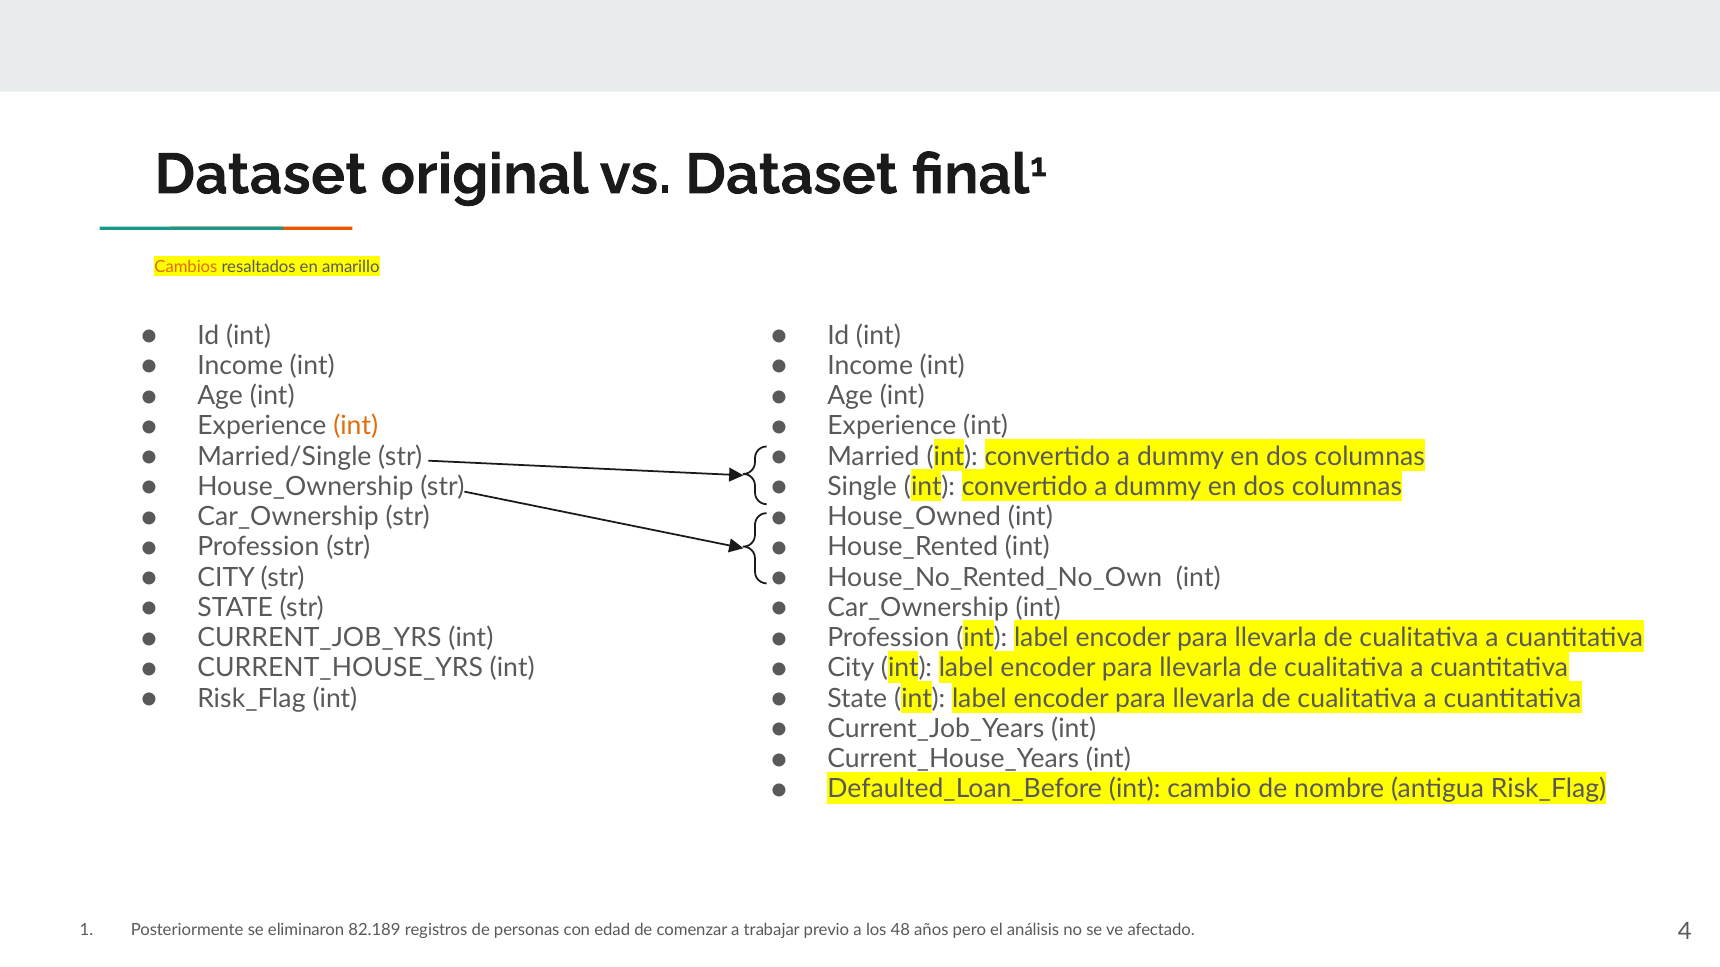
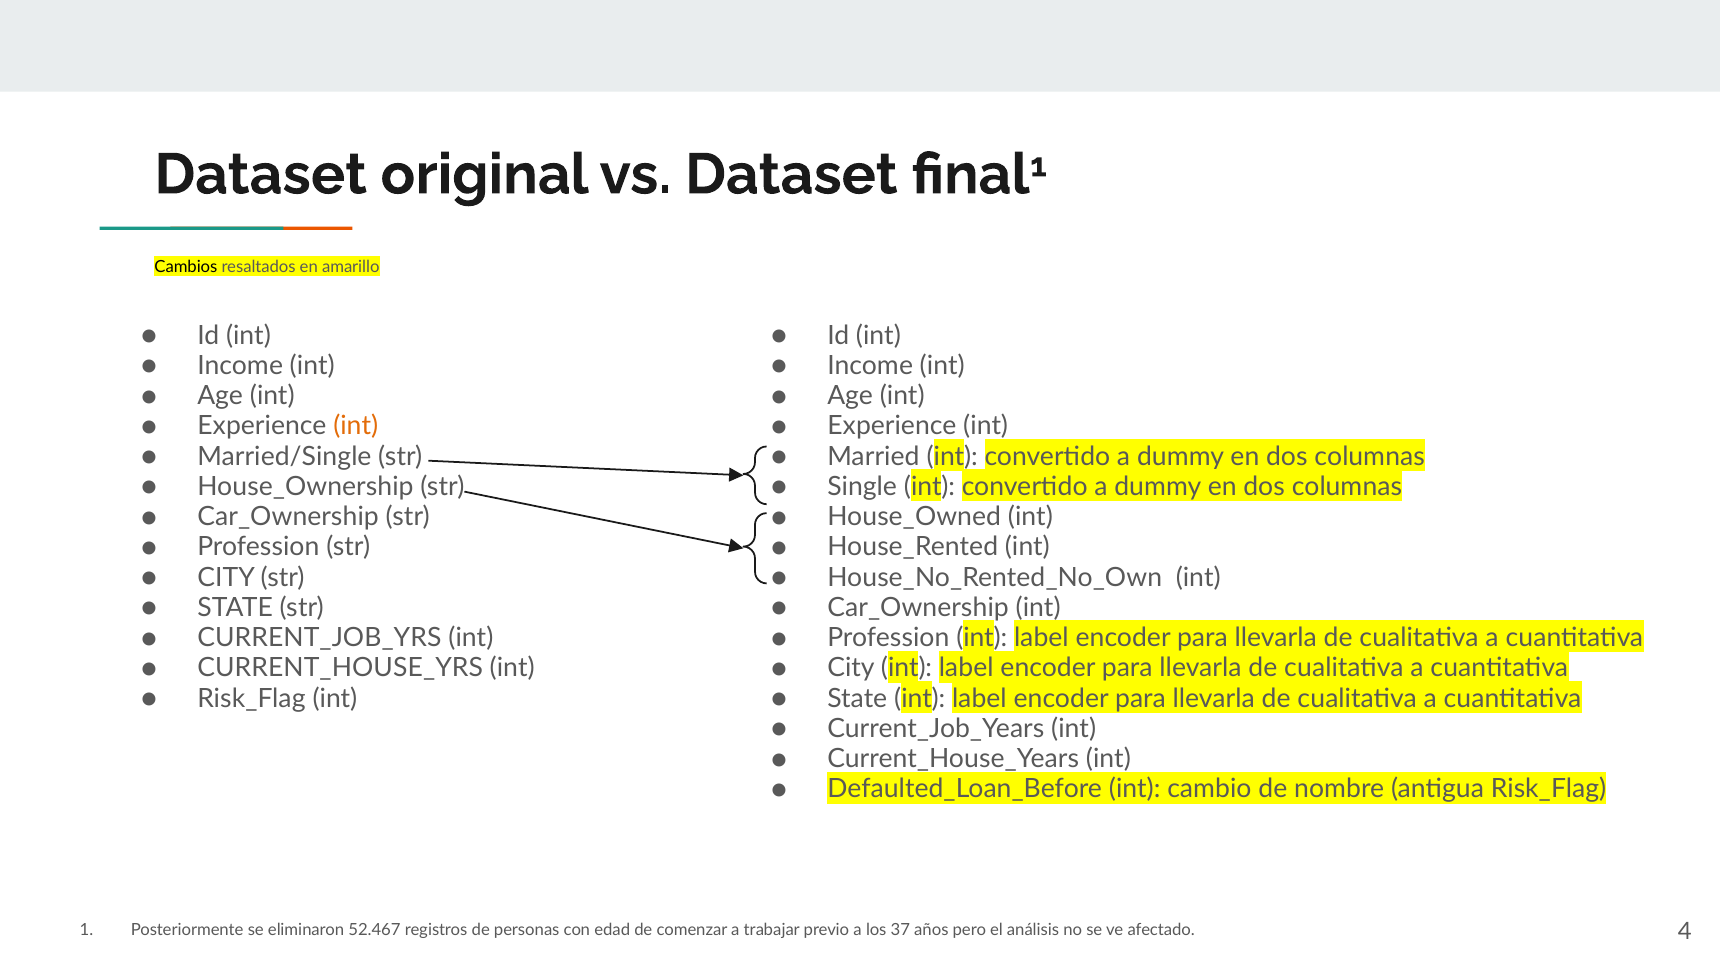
Cambios colour: orange -> black (186, 267)
82.189: 82.189 -> 52.467 (374, 930)
48: 48 -> 37 (900, 930)
